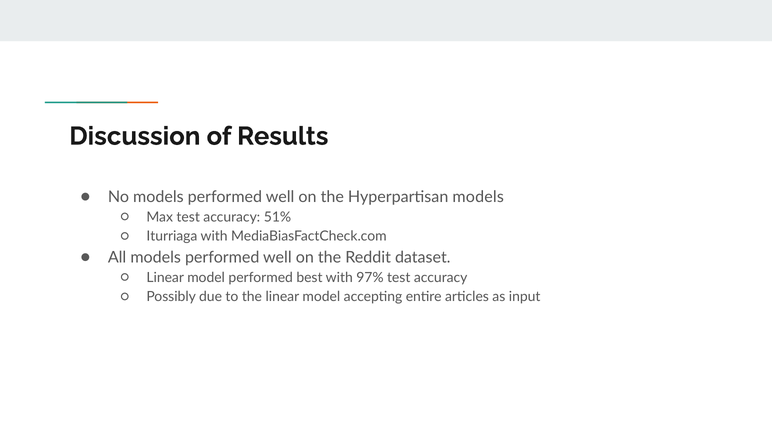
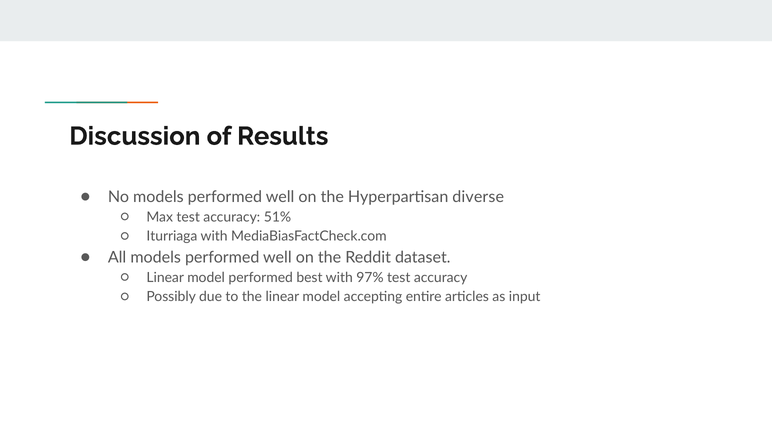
Hyperpartisan models: models -> diverse (478, 197)
